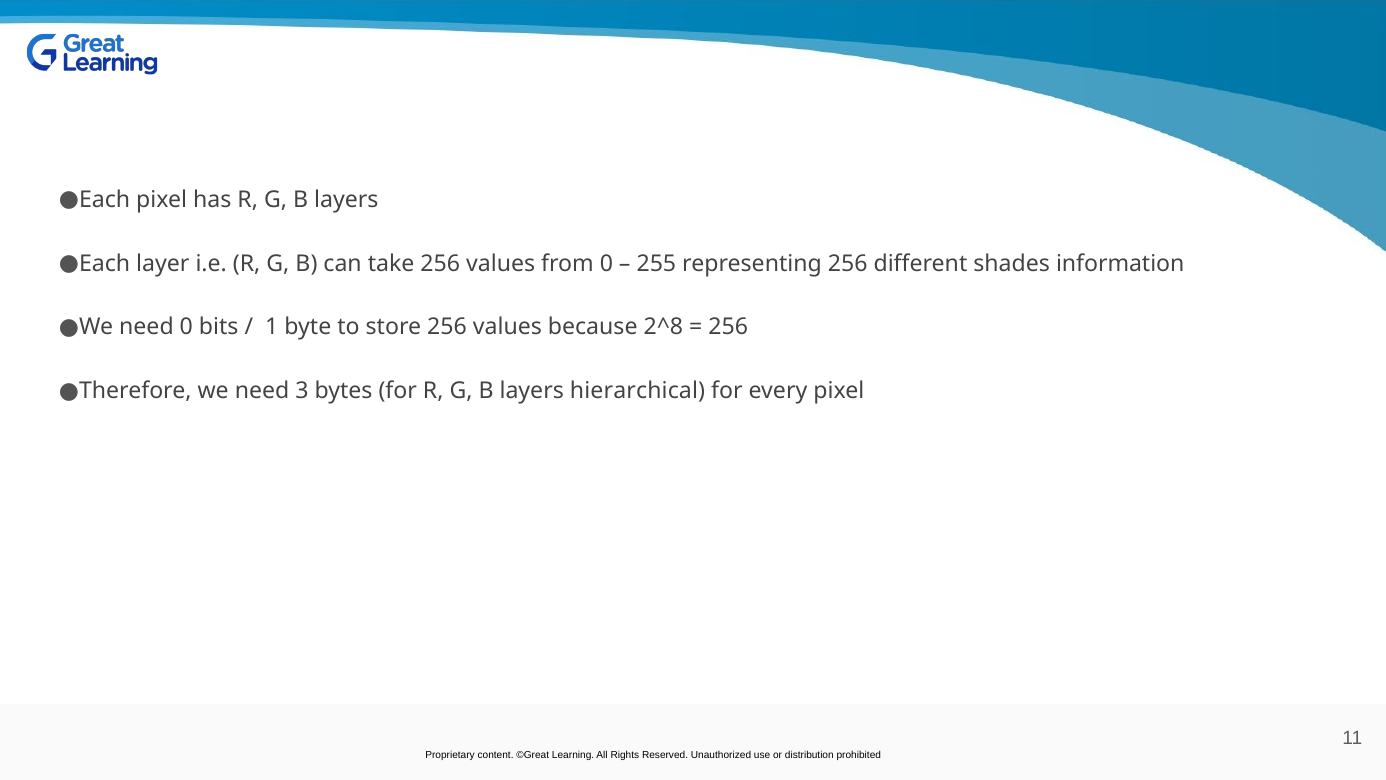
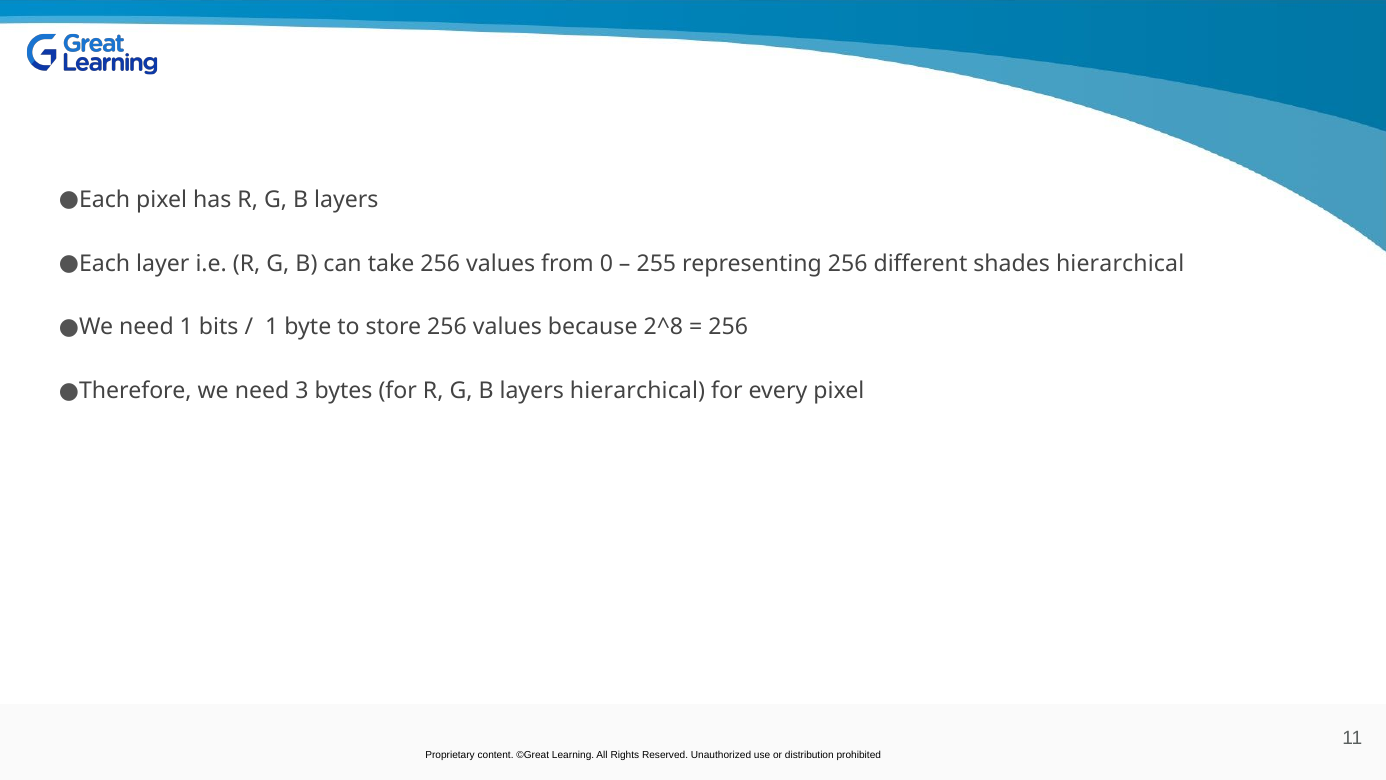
shades information: information -> hierarchical (1120, 263)
need 0: 0 -> 1 (186, 327)
